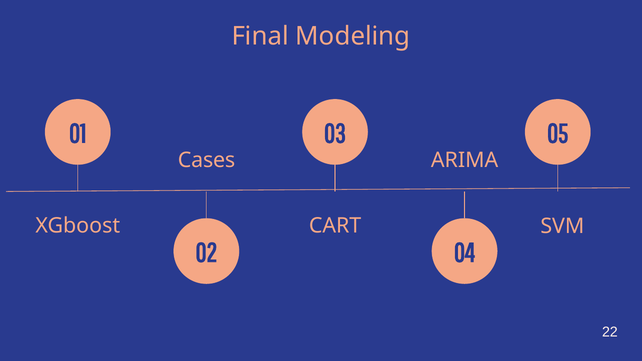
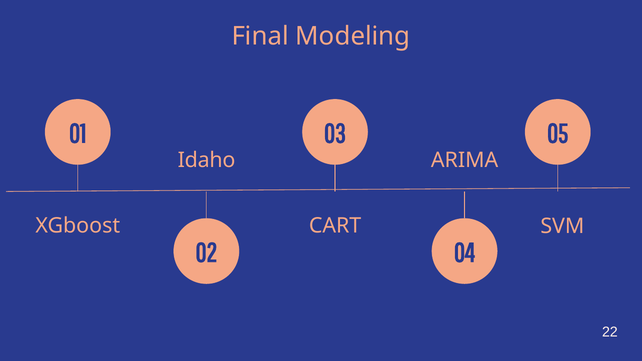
Cases: Cases -> Idaho (207, 160)
